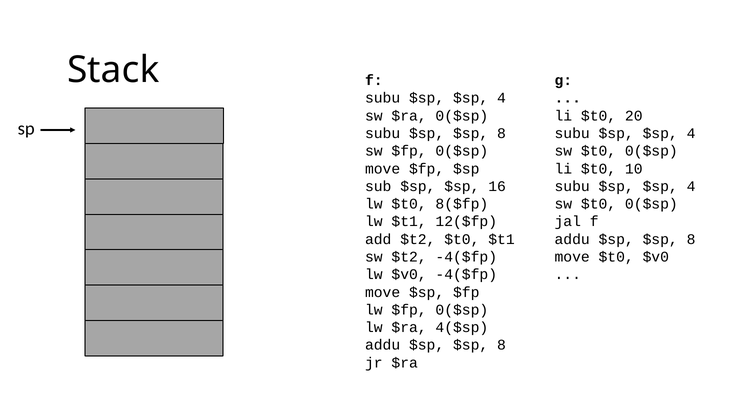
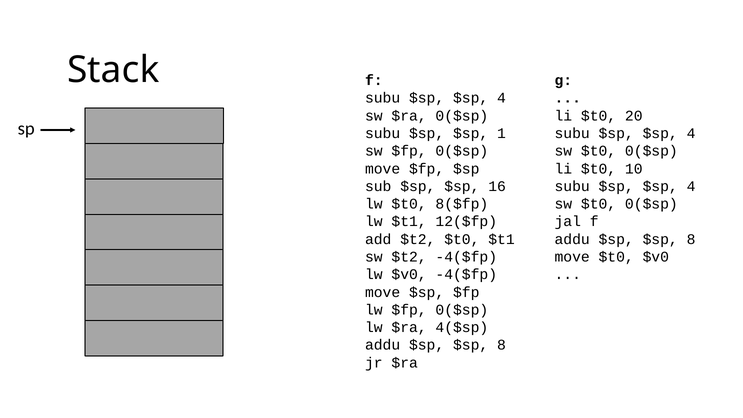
subu $sp $sp 8: 8 -> 1 (501, 133)
